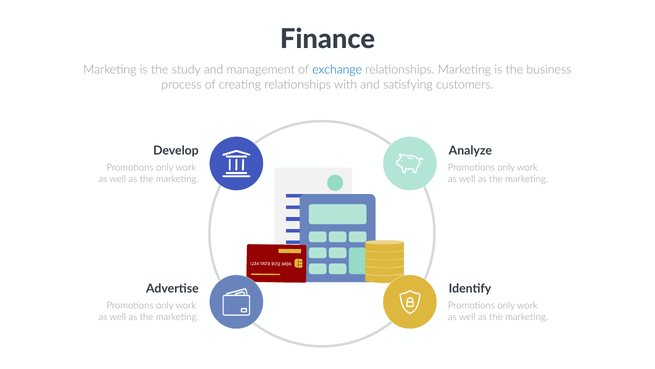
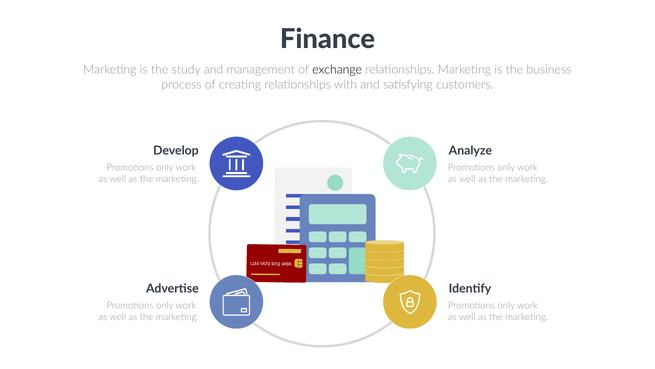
exchange colour: blue -> black (337, 70)
